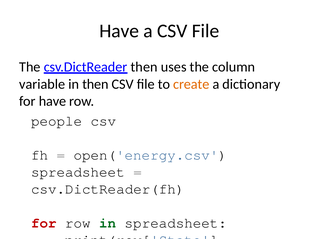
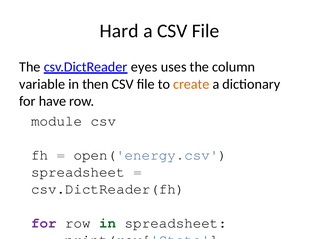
Have: Have -> Hard (119, 31)
then: then -> eyes (144, 67)
people: people -> module (57, 121)
for colour: red -> purple (44, 223)
